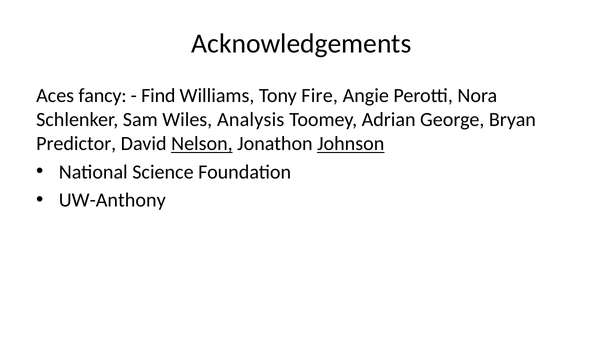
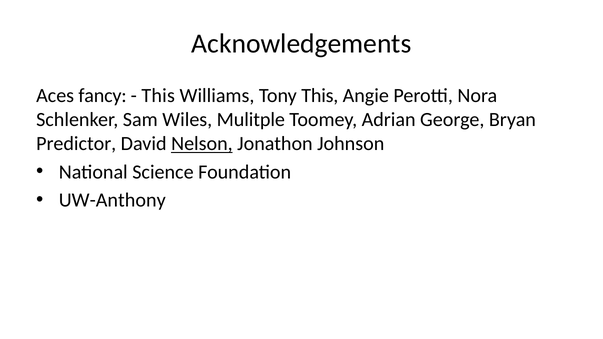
Find: Find -> This (158, 96)
Tony Fire: Fire -> This (320, 96)
Analysis: Analysis -> Mulitple (251, 120)
Johnson underline: present -> none (351, 144)
